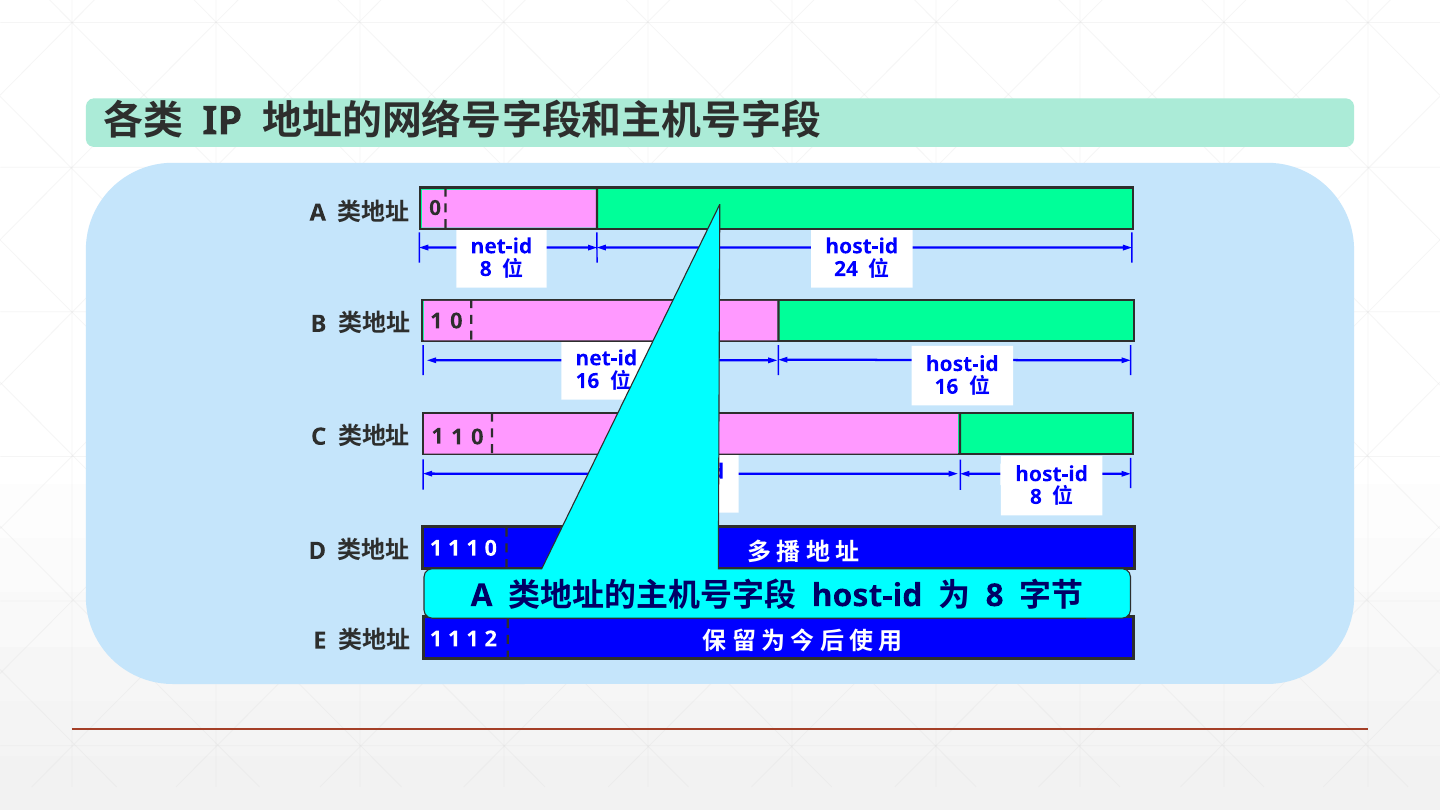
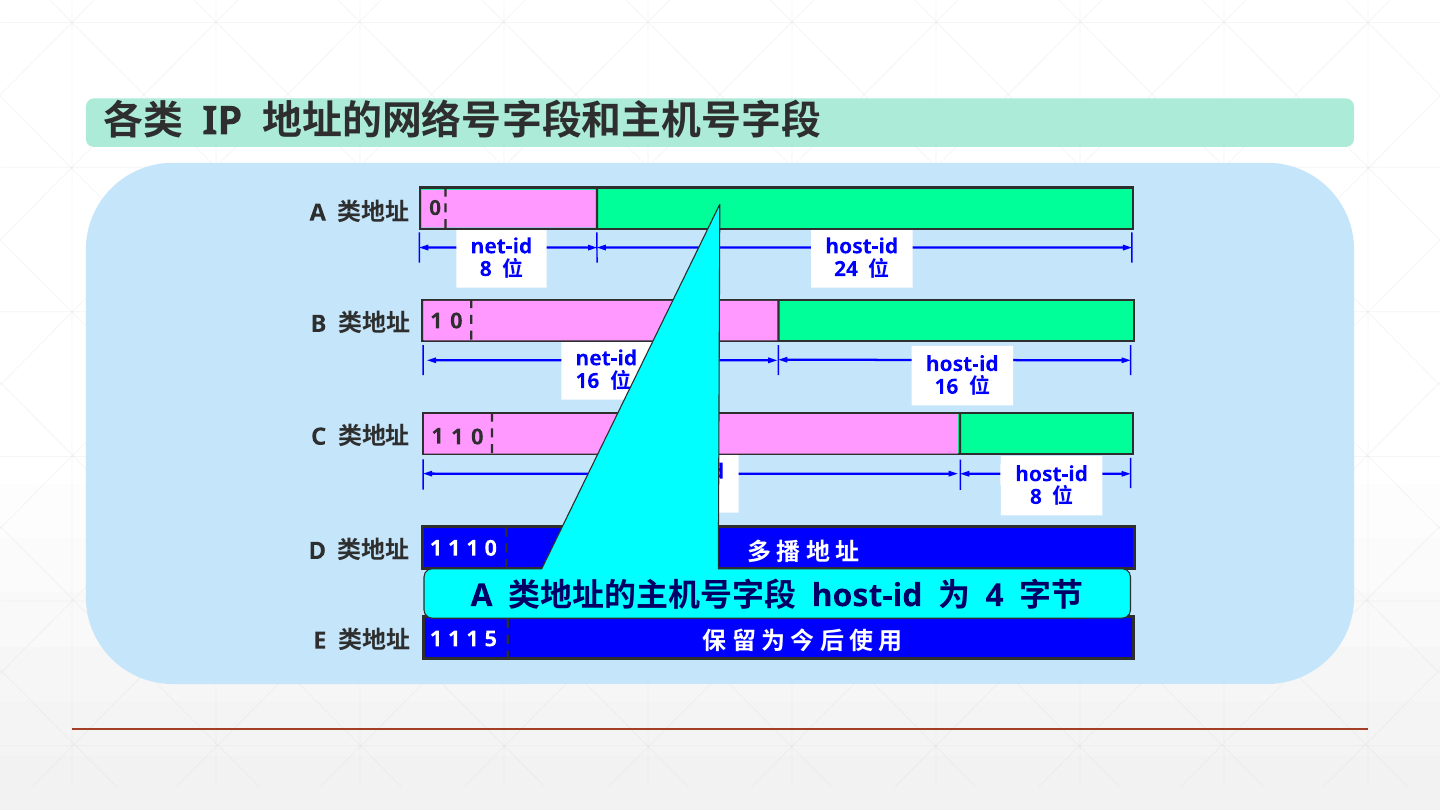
8: 8 -> 4 (995, 596)
2: 2 -> 5 (491, 639)
